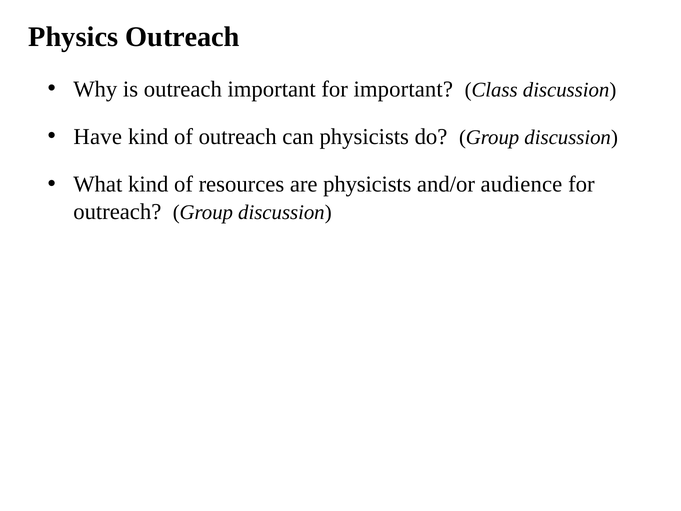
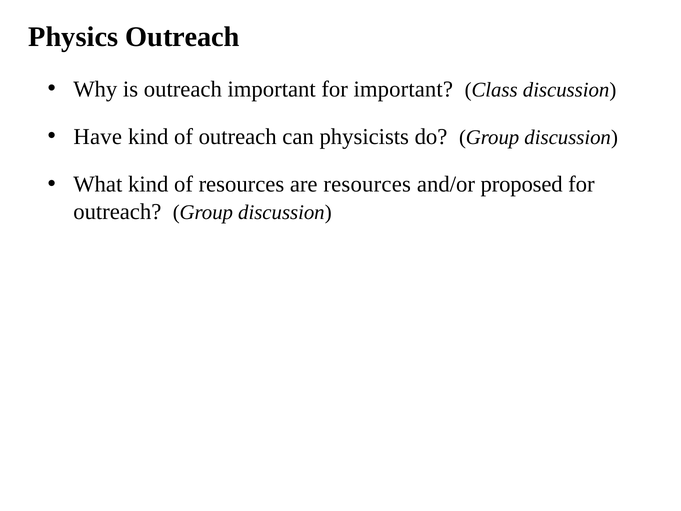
are physicists: physicists -> resources (367, 184)
audience: audience -> proposed (522, 184)
